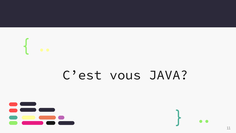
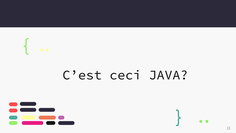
vous: vous -> ceci (125, 75)
